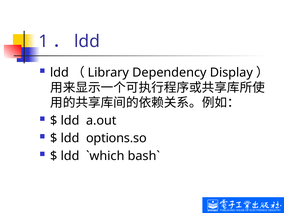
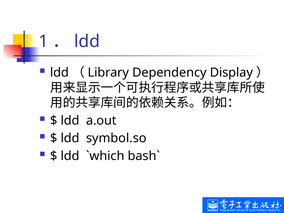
options.so: options.so -> symbol.so (116, 138)
